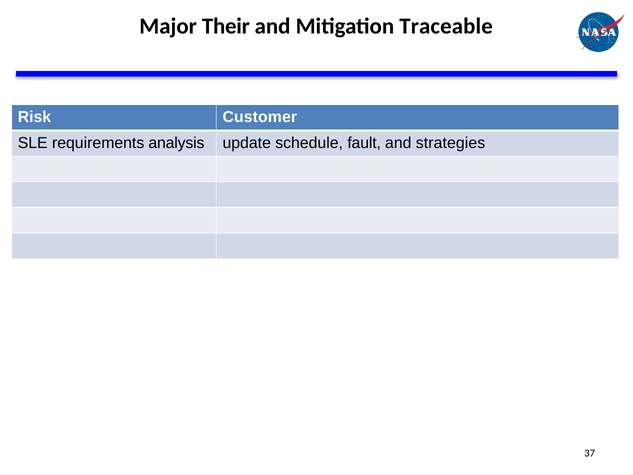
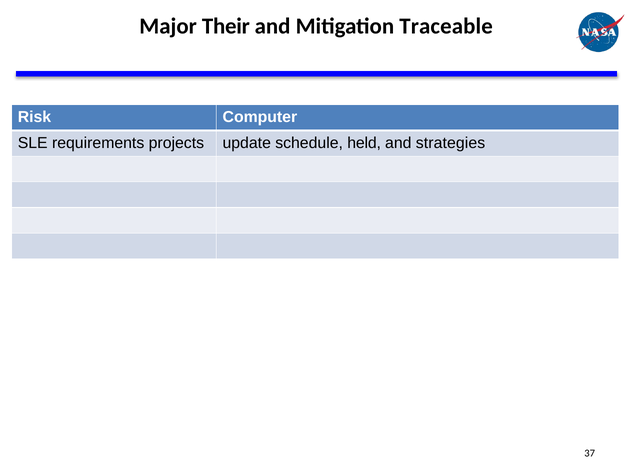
Customer: Customer -> Computer (260, 117)
analysis: analysis -> projects (176, 143)
fault: fault -> held (364, 143)
